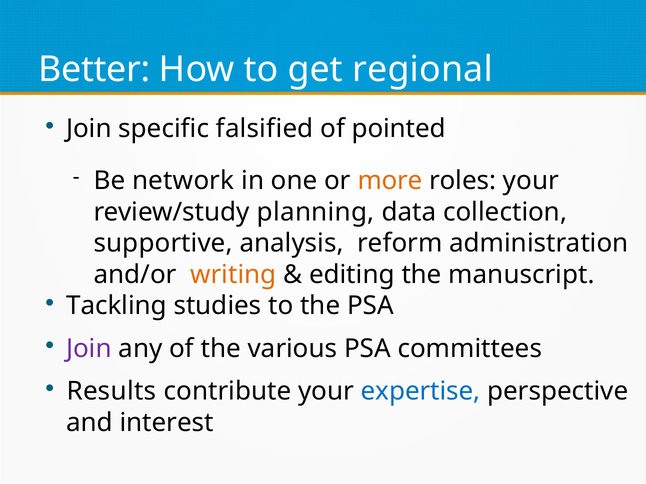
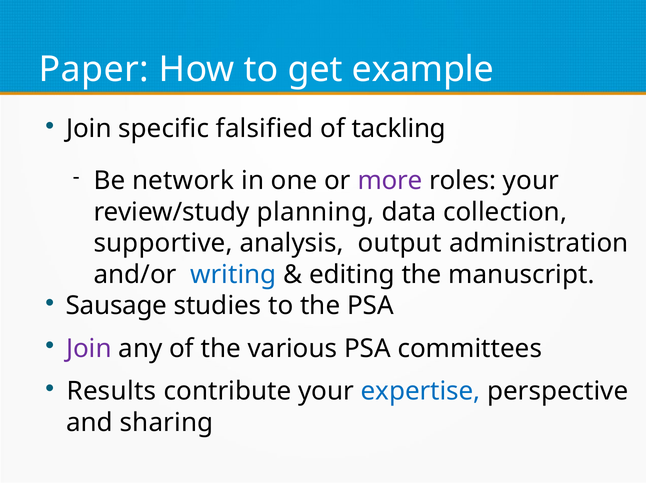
Better: Better -> Paper (94, 69)
regional: regional -> example (423, 69)
pointed: pointed -> tackling (399, 129)
more colour: orange -> purple (390, 181)
reform: reform -> output (400, 244)
writing colour: orange -> blue (233, 275)
Tackling: Tackling -> Sausage (117, 306)
interest: interest -> sharing (167, 423)
